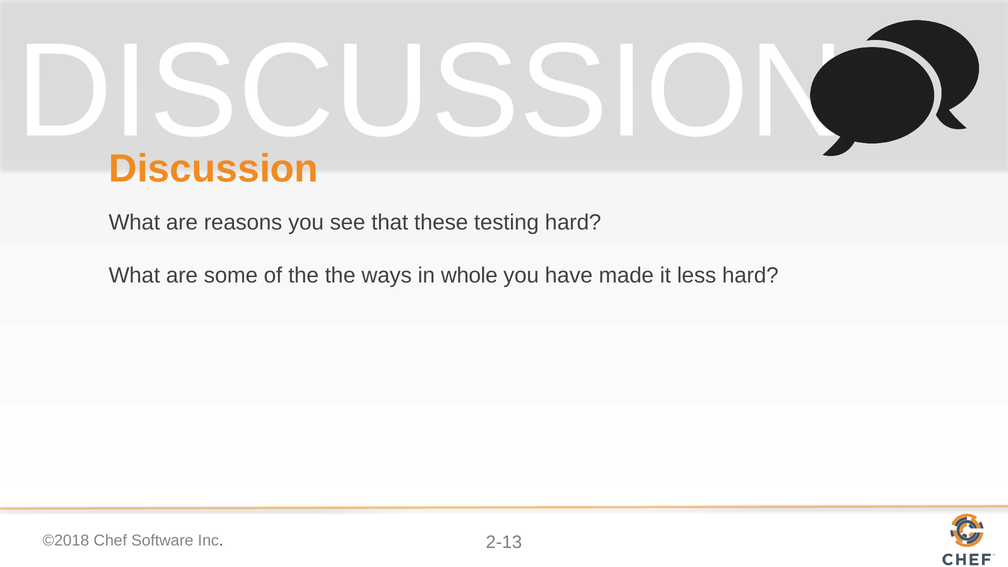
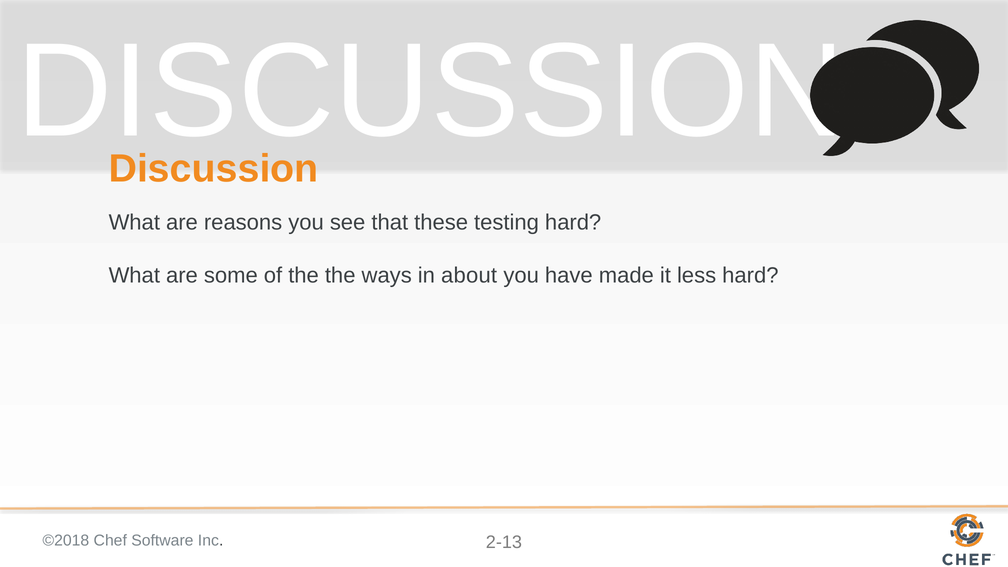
whole: whole -> about (469, 276)
